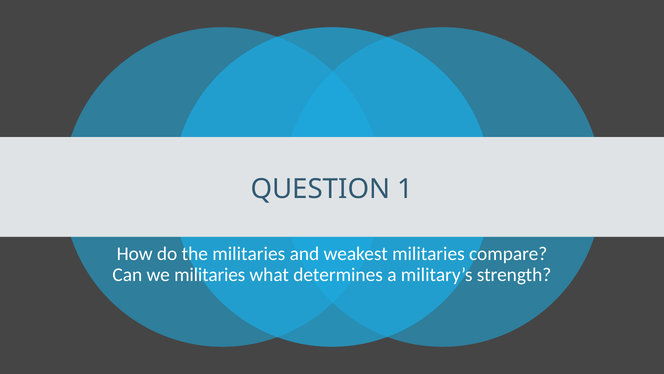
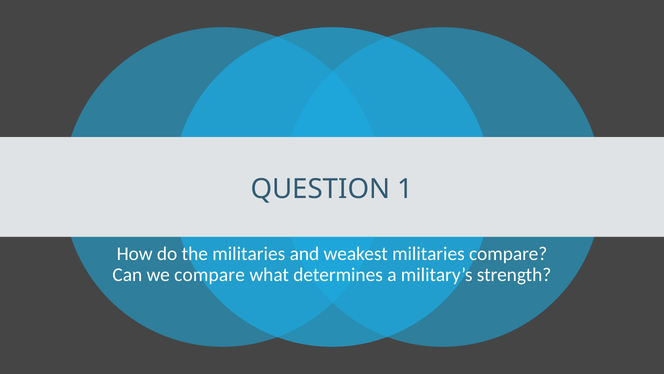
we militaries: militaries -> compare (210, 275)
